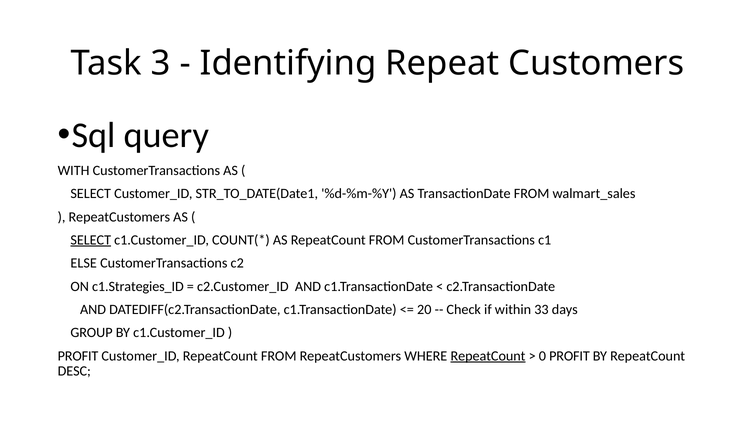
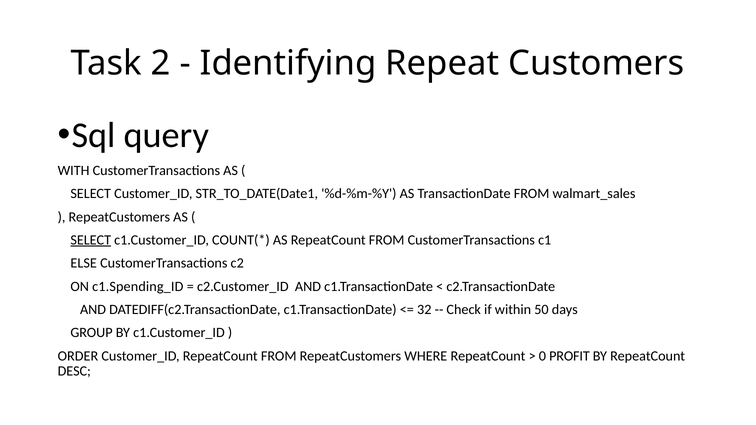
3: 3 -> 2 (161, 64)
c1.Strategies_ID: c1.Strategies_ID -> c1.Spending_ID (138, 287)
20: 20 -> 32 (424, 310)
33: 33 -> 50 (541, 310)
PROFIT: PROFIT -> ORDER (78, 356)
RepeatCount underline: present -> none (488, 356)
